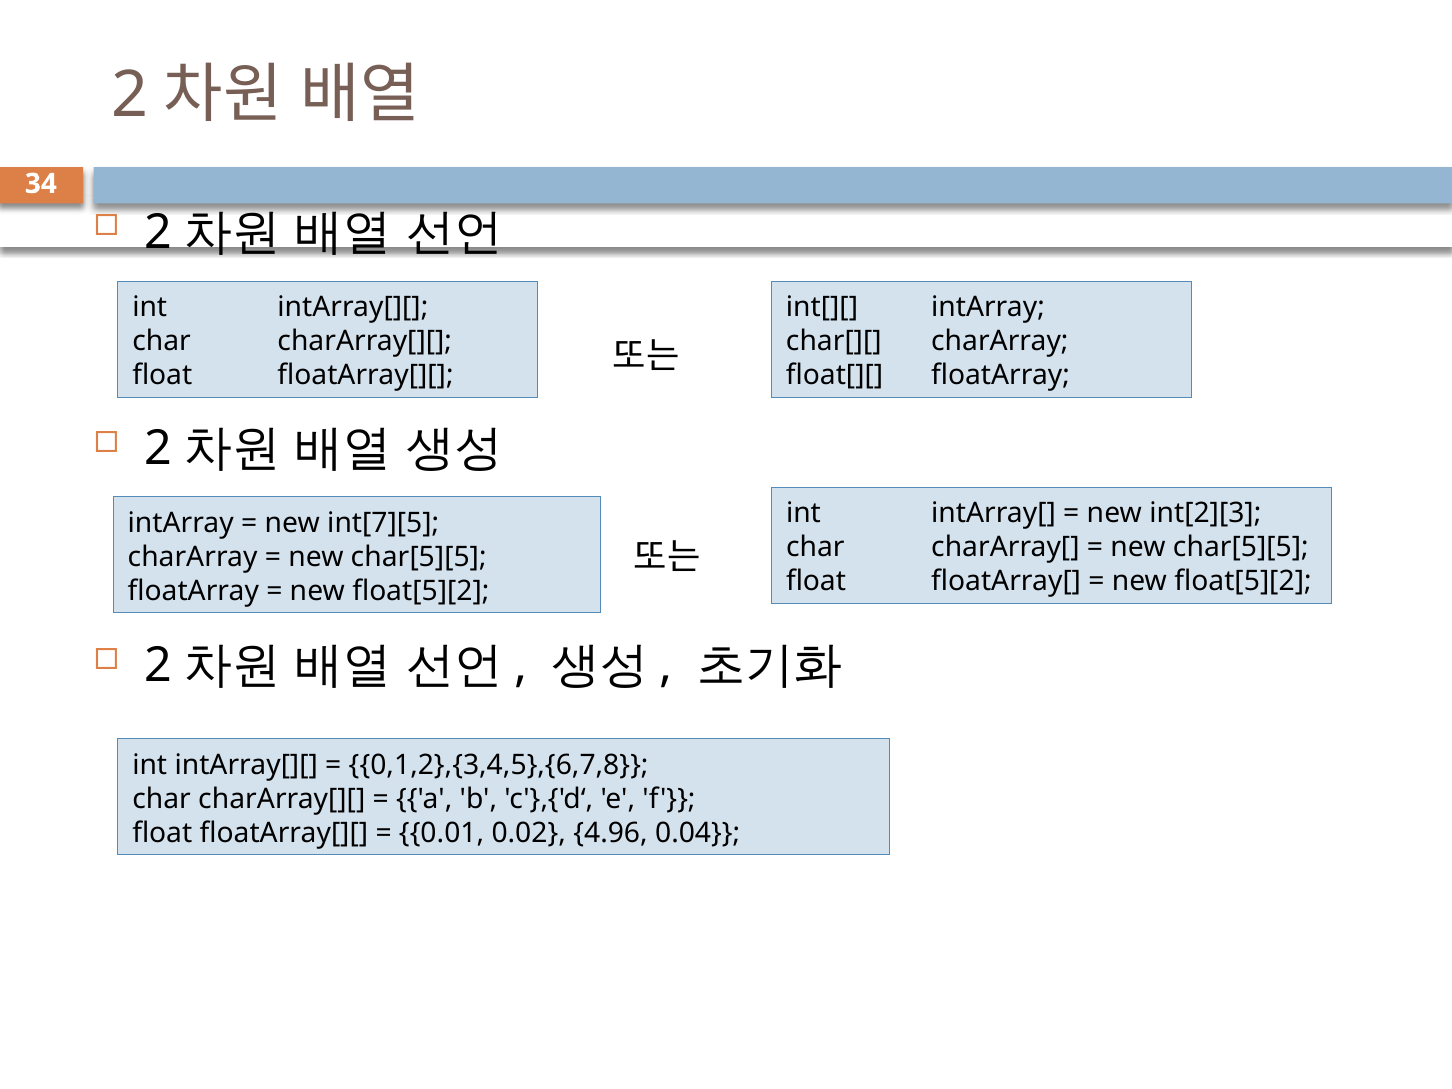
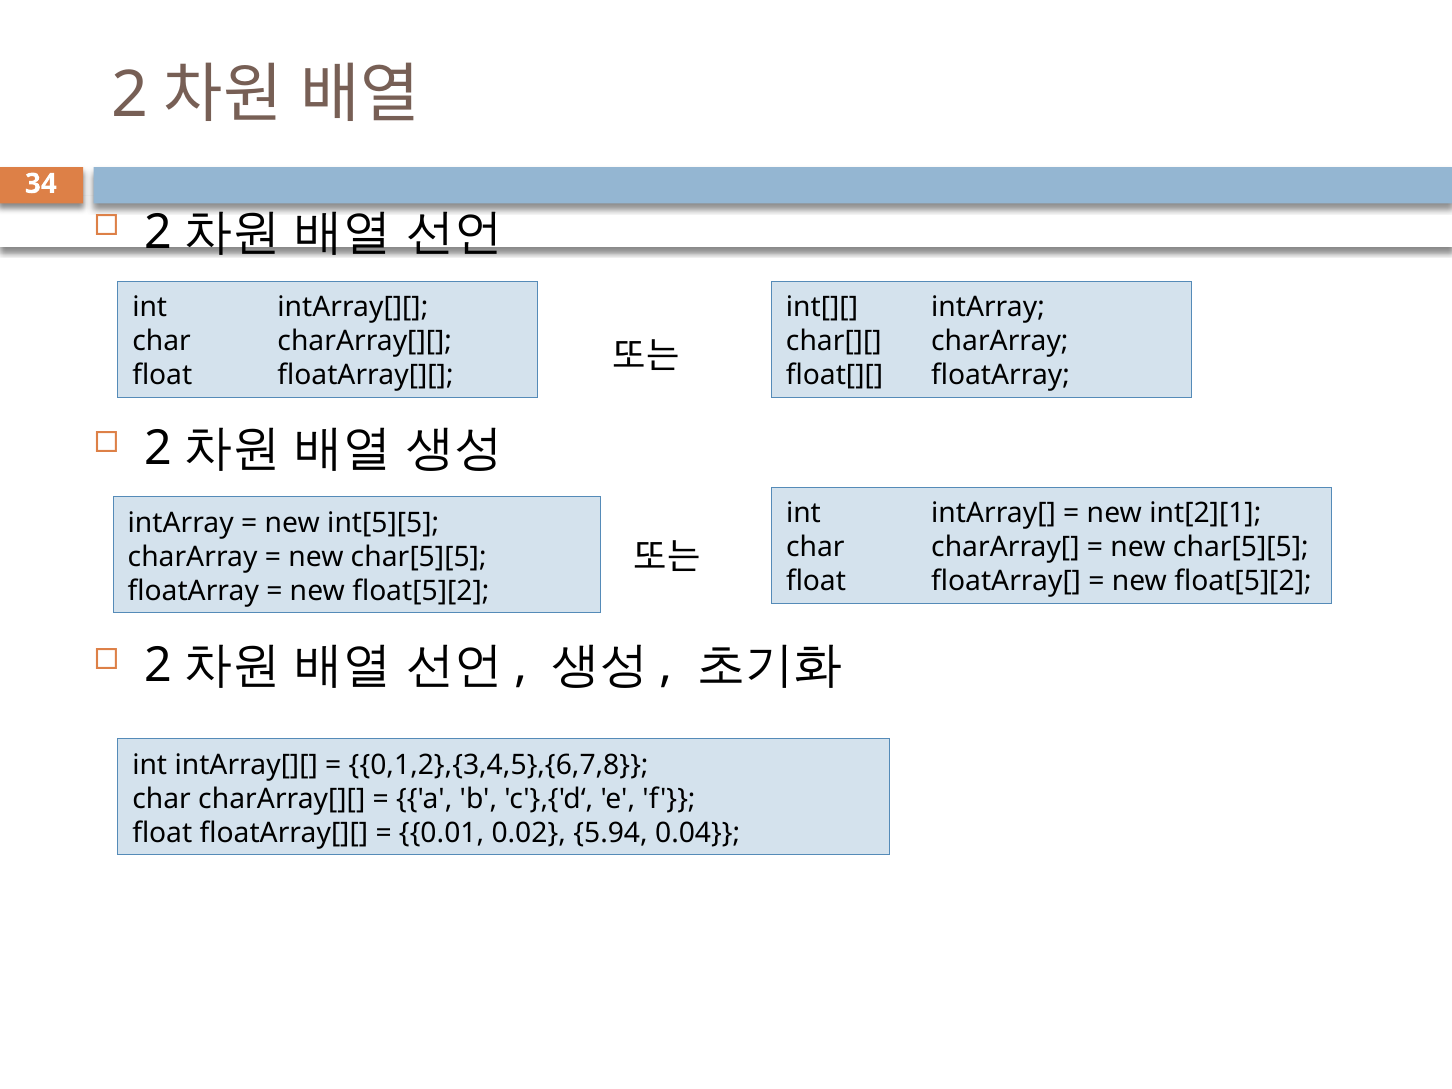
int[2][3: int[2][3 -> int[2][1 (1205, 513)
int[7][5: int[7][5 -> int[5][5 (383, 523)
4.96: 4.96 -> 5.94 (611, 833)
